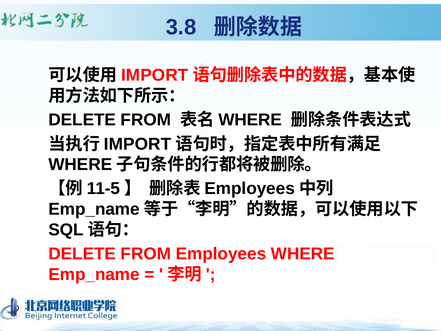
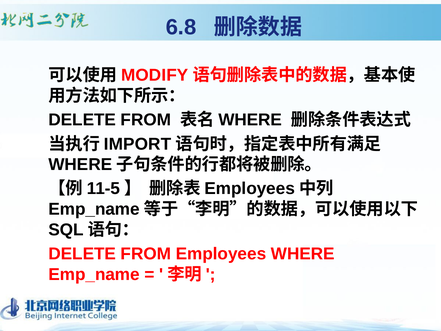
3.8: 3.8 -> 6.8 (181, 27)
IMPORT: IMPORT -> MODIFY (155, 75)
